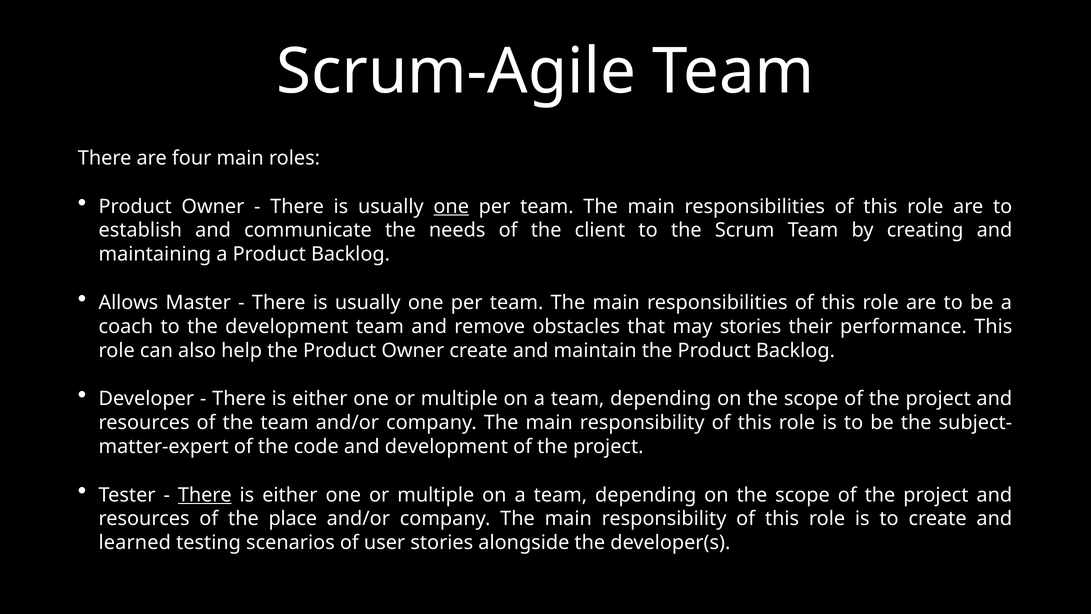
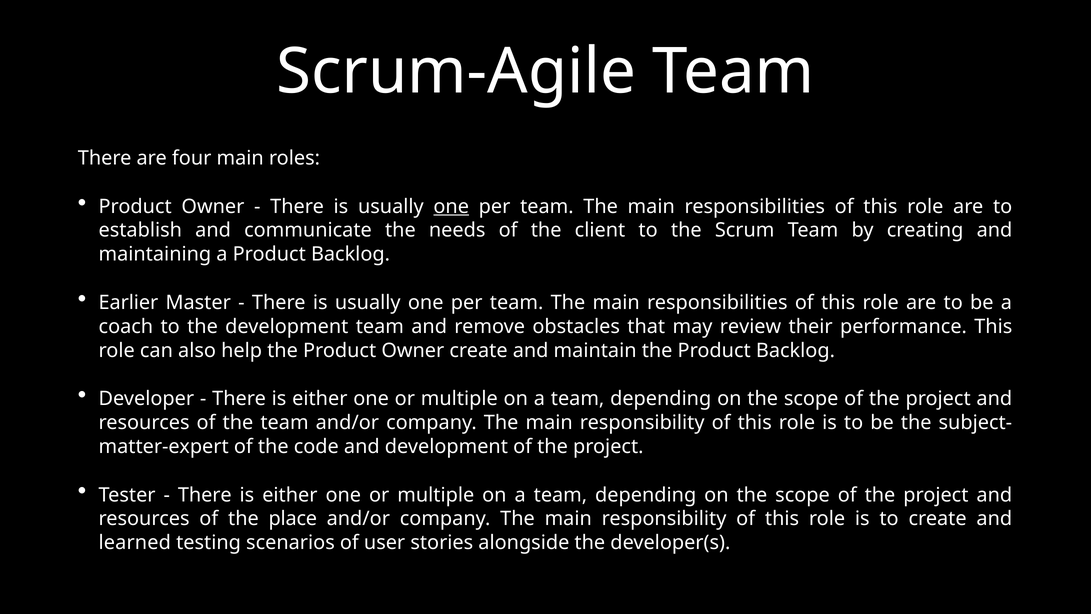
Allows: Allows -> Earlier (128, 303)
may stories: stories -> review (750, 326)
There underline: present -> none (205, 495)
